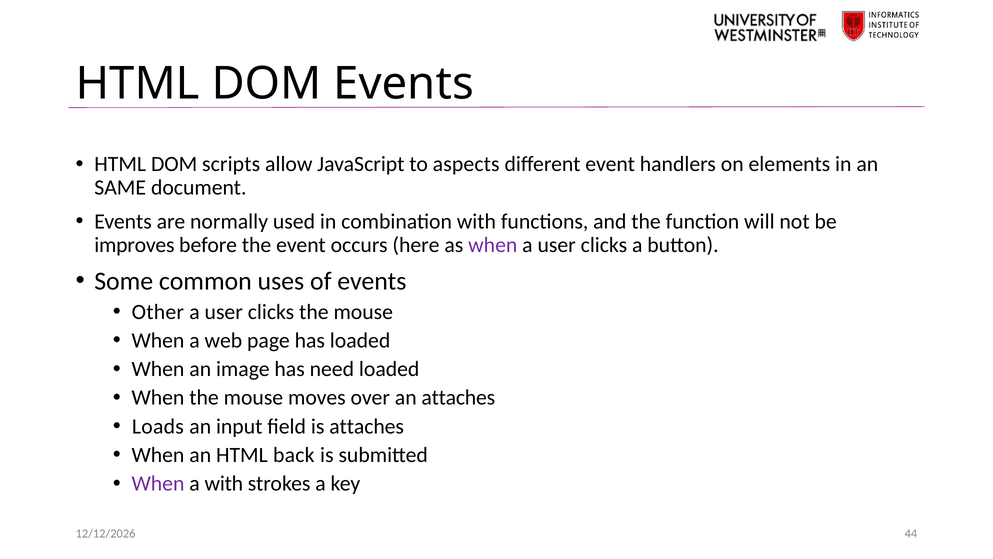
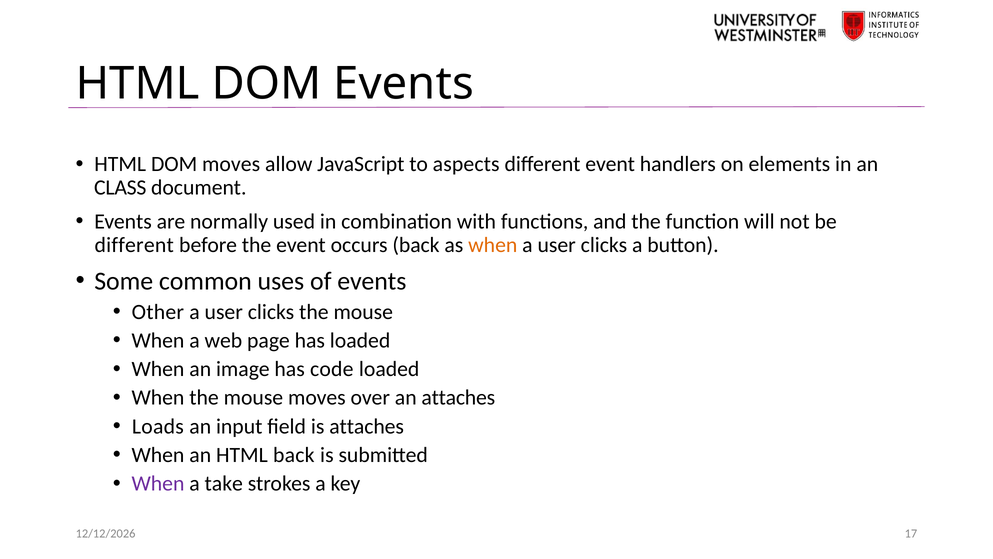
DOM scripts: scripts -> moves (231, 164)
SAME: SAME -> CLASS (120, 187)
improves: improves -> different (134, 245)
occurs here: here -> back (416, 245)
when colour: purple -> orange (493, 245)
need: need -> code (332, 369)
a with: with -> take (224, 483)
44: 44 -> 17 (911, 533)
